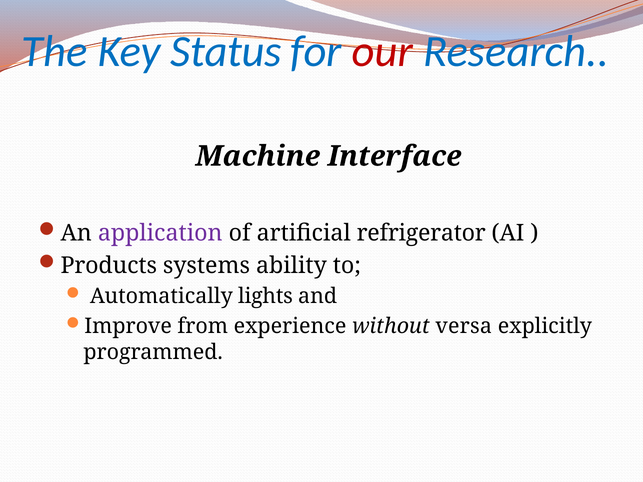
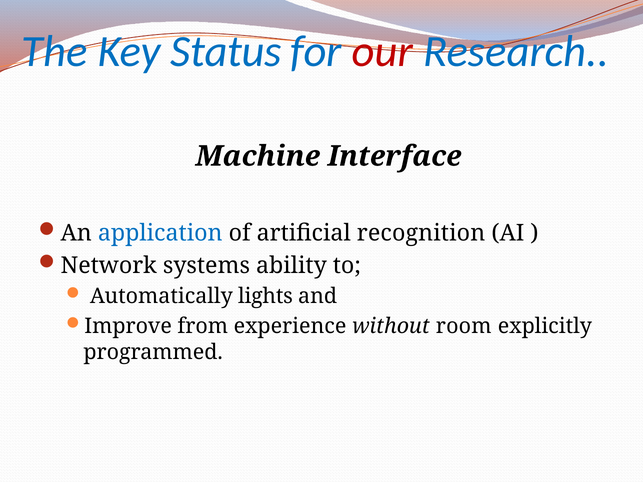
application colour: purple -> blue (160, 233)
refrigerator: refrigerator -> recognition (421, 233)
Products: Products -> Network (109, 266)
versa: versa -> room (464, 326)
